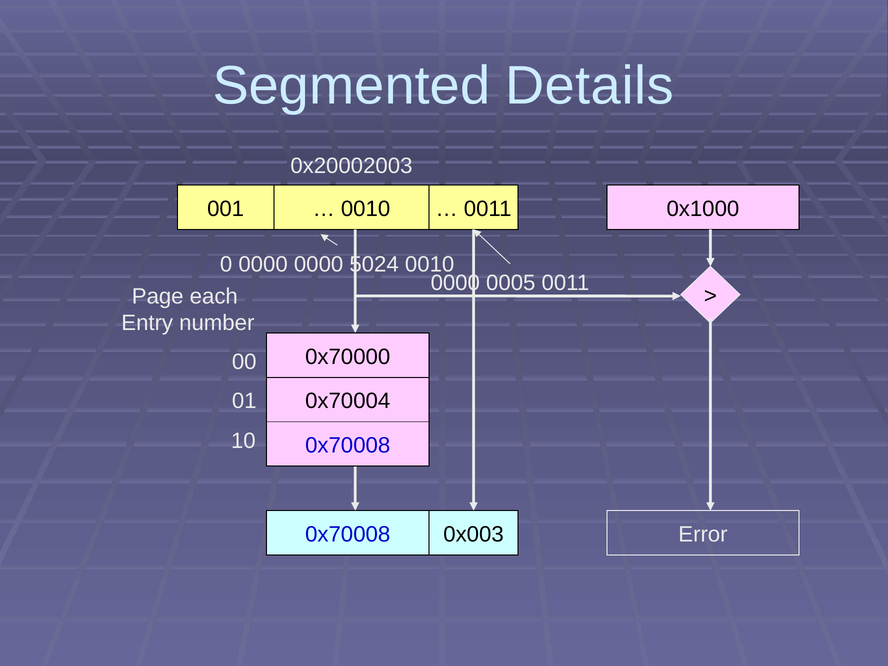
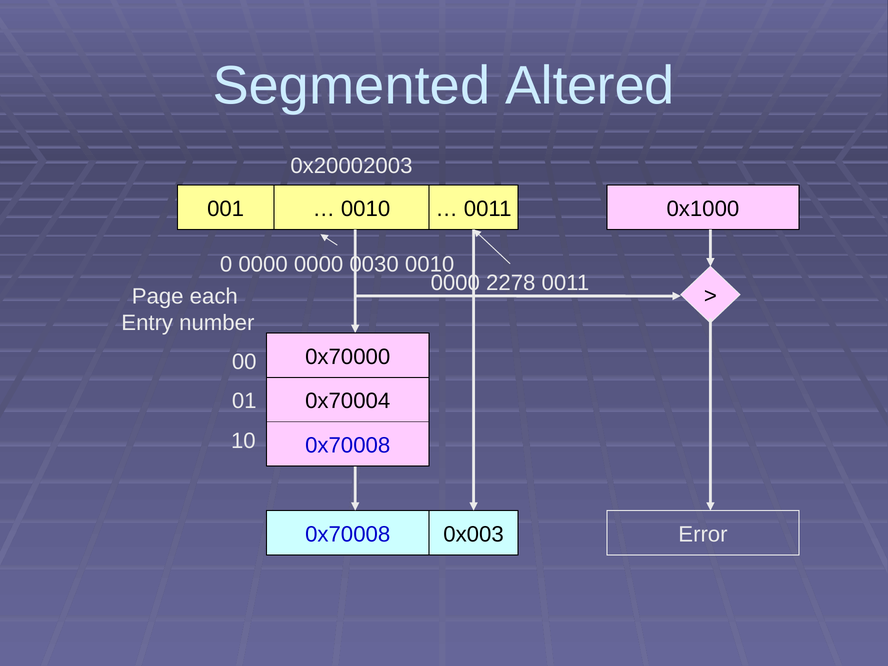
Details: Details -> Altered (590, 86)
5024: 5024 -> 0030 (374, 264)
0005: 0005 -> 2278 (511, 283)
